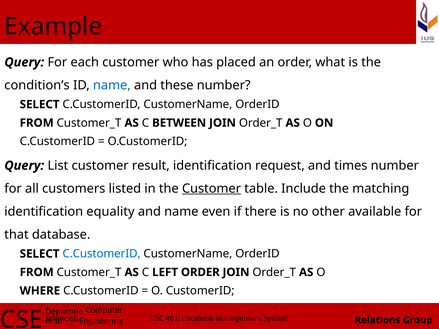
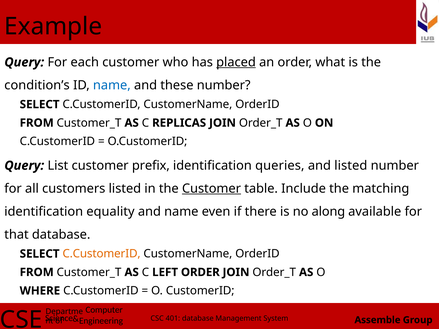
placed underline: none -> present (236, 62)
BETWEEN: BETWEEN -> REPLICAS (179, 123)
result: result -> prefix (151, 166)
request: request -> queries (280, 166)
and times: times -> listed (351, 166)
other: other -> along (328, 212)
C.CustomerID colour: blue -> orange (102, 254)
Relations: Relations -> Assemble (378, 320)
